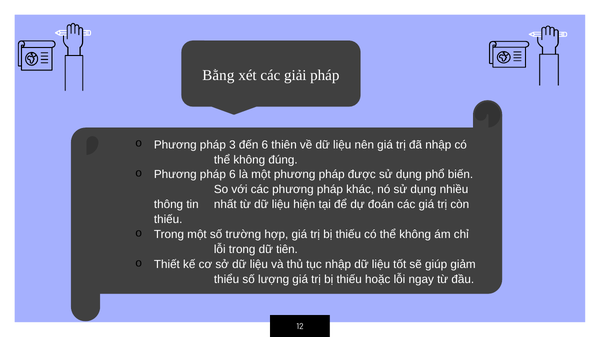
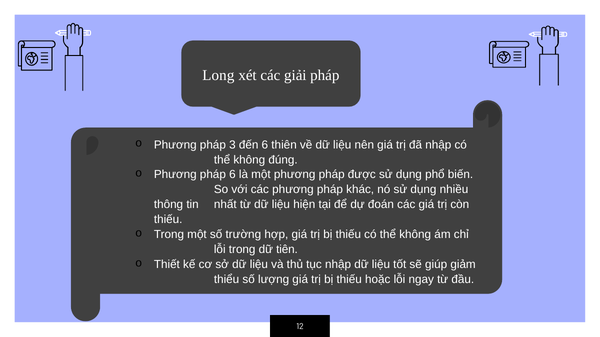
Bằng: Bằng -> Long (218, 75)
